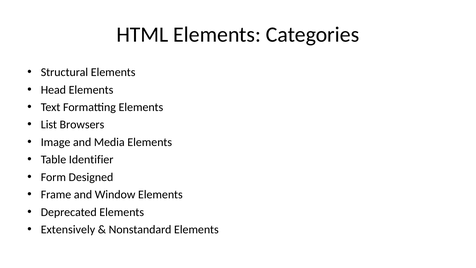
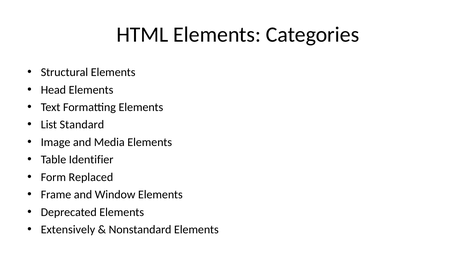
Browsers: Browsers -> Standard (82, 125)
Designed: Designed -> Replaced (91, 177)
